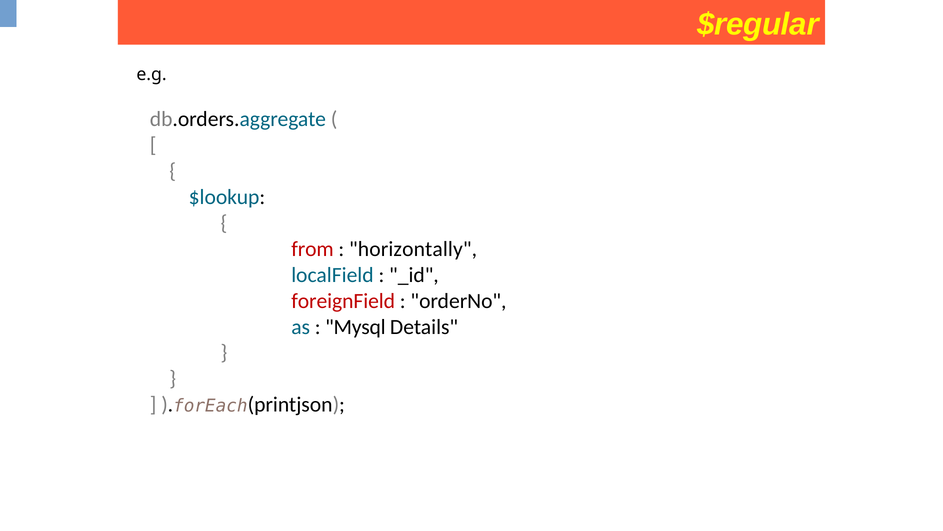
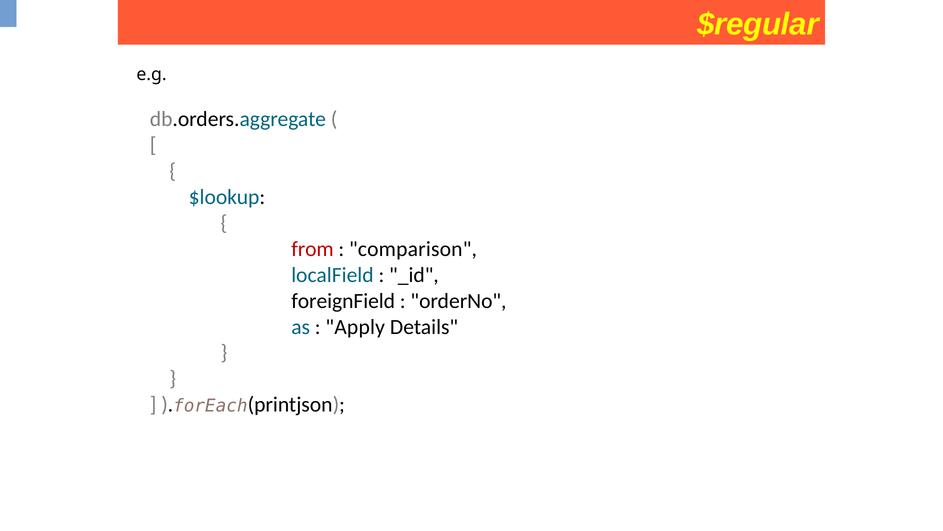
horizontally: horizontally -> comparison (413, 249)
foreignField colour: red -> black (343, 301)
Mysql: Mysql -> Apply (355, 327)
